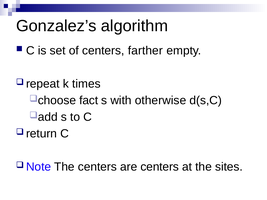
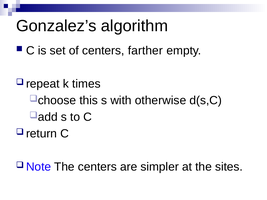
fact: fact -> this (89, 101)
are centers: centers -> simpler (160, 167)
